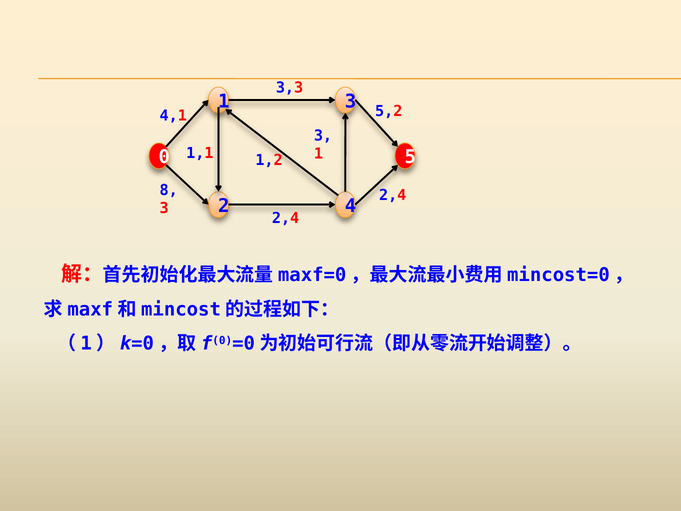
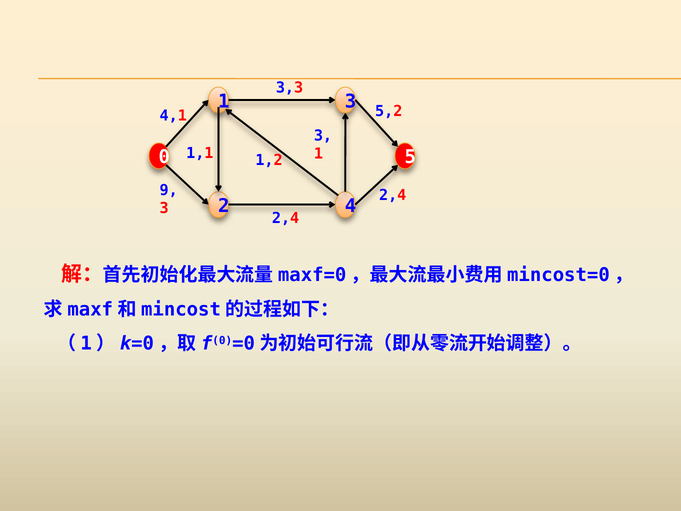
8: 8 -> 9 (169, 190)
